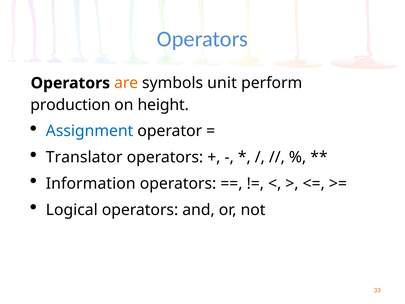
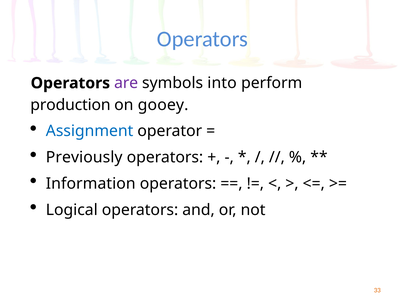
are colour: orange -> purple (126, 83)
unit: unit -> into (222, 83)
height: height -> gooey (163, 105)
Translator: Translator -> Previously (84, 157)
